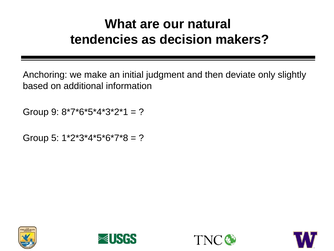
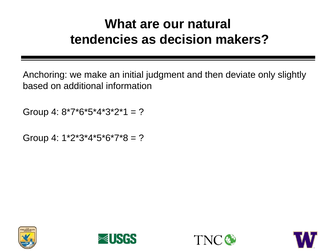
9: 9 -> 4 (55, 112)
5: 5 -> 4 (55, 138)
